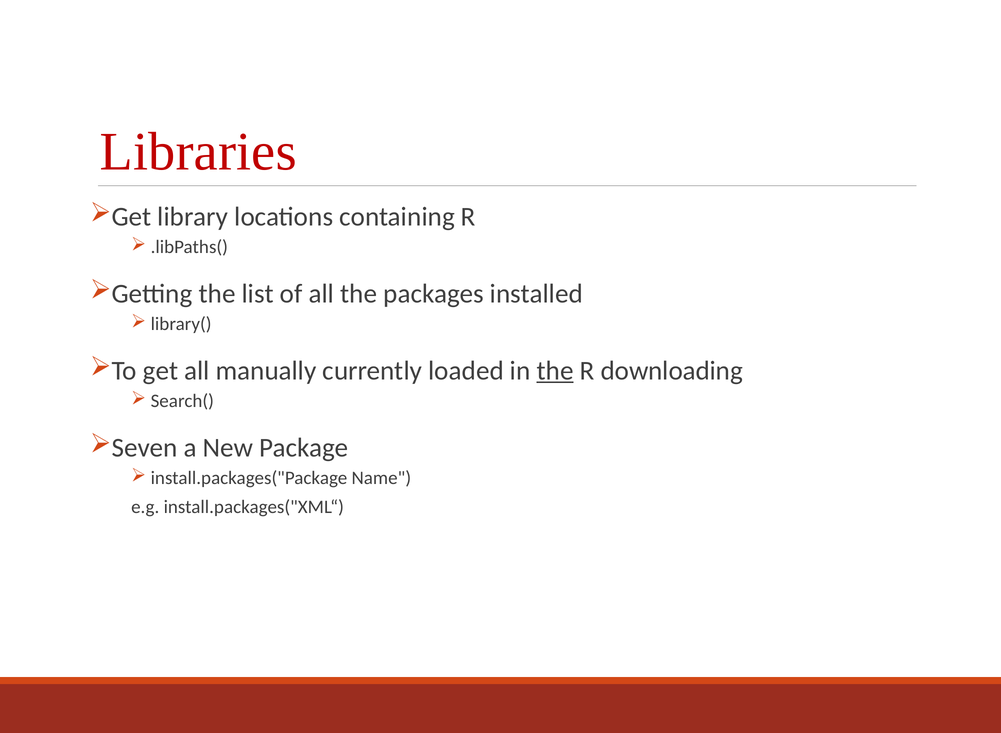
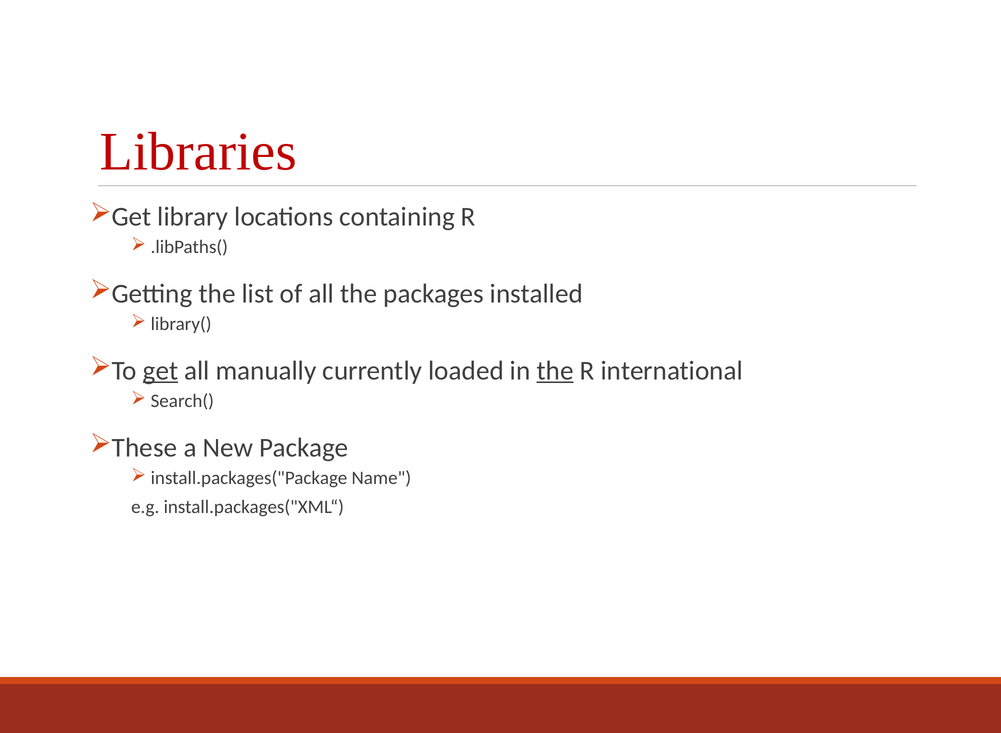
get underline: none -> present (161, 371)
downloading: downloading -> international (672, 371)
Seven: Seven -> These (145, 448)
